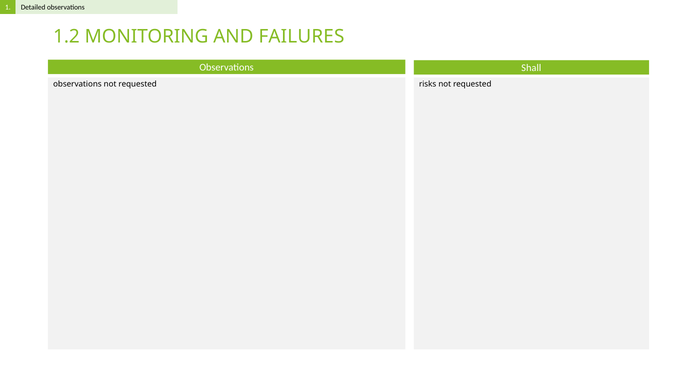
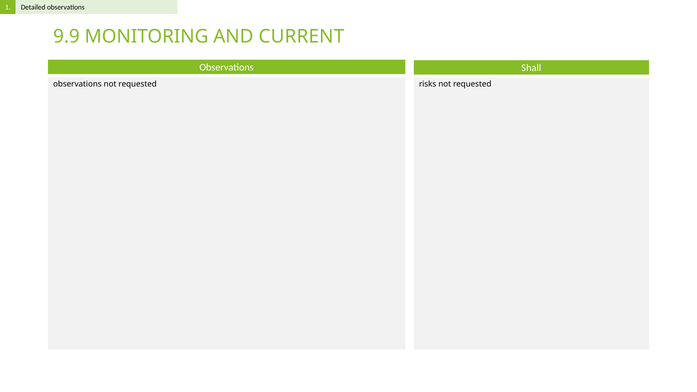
1.2: 1.2 -> 9.9 (66, 36)
FAILURES: FAILURES -> CURRENT (301, 36)
